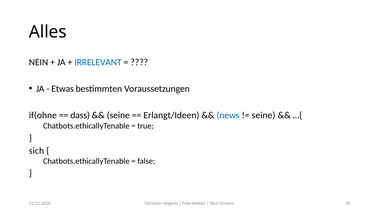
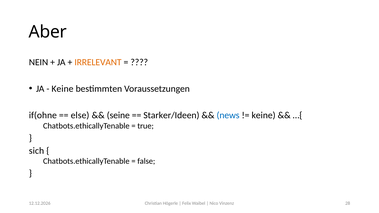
Alles: Alles -> Aber (48, 32)
IRRELEVANT colour: blue -> orange (98, 62)
Etwas: Etwas -> Keine (62, 89)
dass: dass -> else (80, 115)
Erlangt/Ideen: Erlangt/Ideen -> Starker/Ideen (171, 115)
seine: seine -> keine (264, 115)
